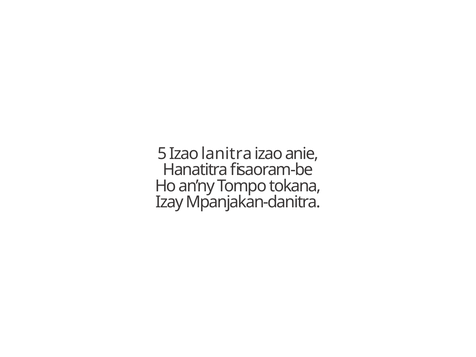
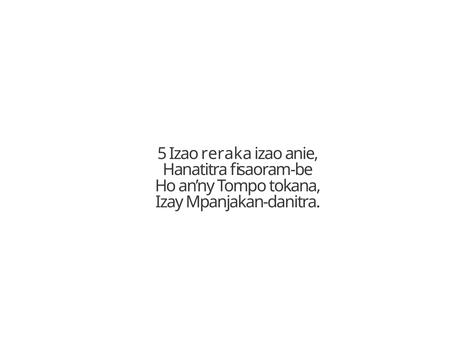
lanitra: lanitra -> reraka (227, 154)
